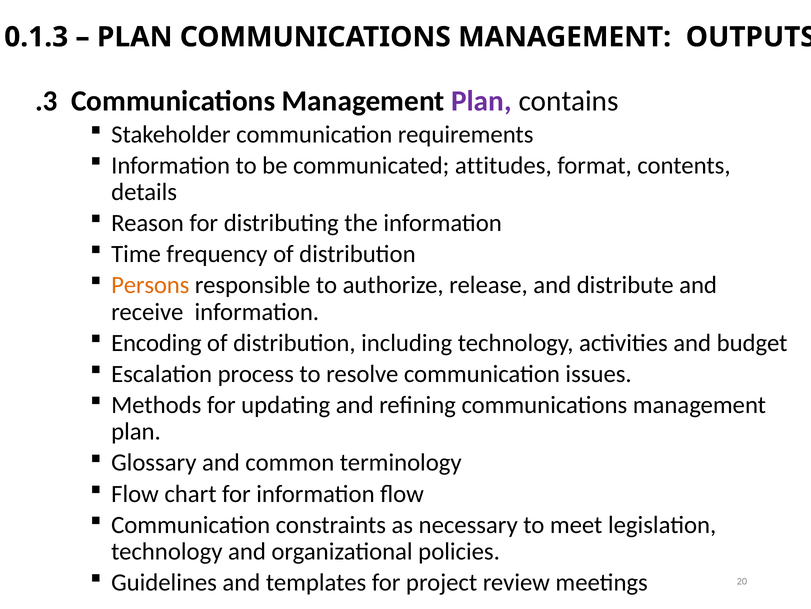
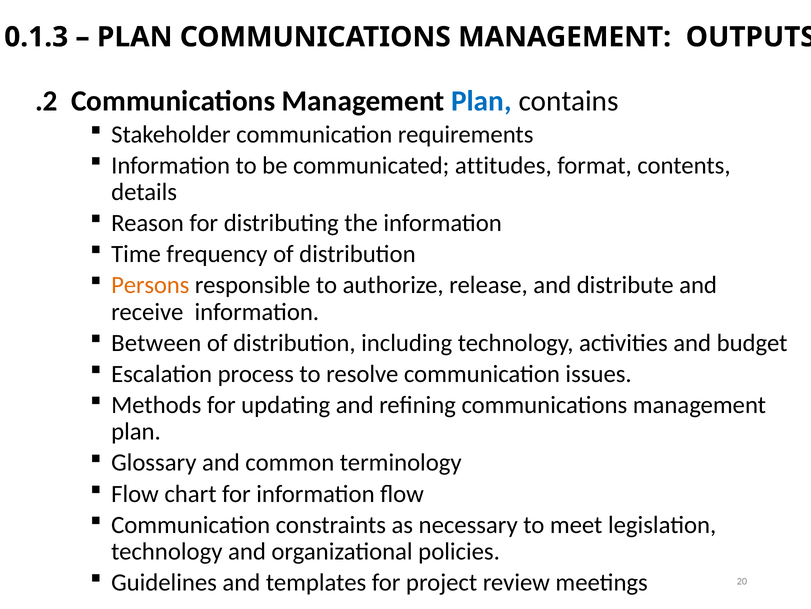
.3: .3 -> .2 (46, 101)
Plan colour: purple -> blue (481, 101)
Encoding: Encoding -> Between (156, 343)
